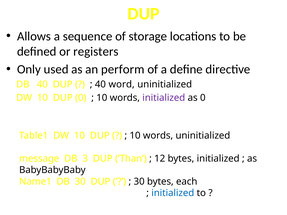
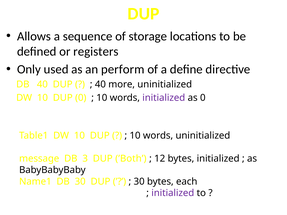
word: word -> more (122, 85)
’Than: ’Than -> ’Both (131, 159)
initialized colour: blue -> purple (173, 193)
